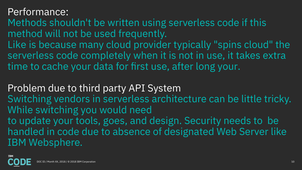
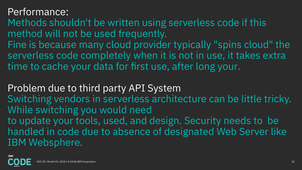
Like: Like -> Fine (17, 45)
tools goes: goes -> used (115, 121)
